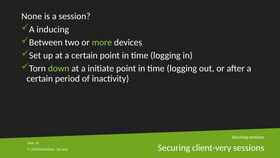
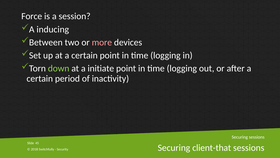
None: None -> Force (32, 16)
more colour: light green -> pink (102, 42)
client-very: client-very -> client-that (212, 147)
